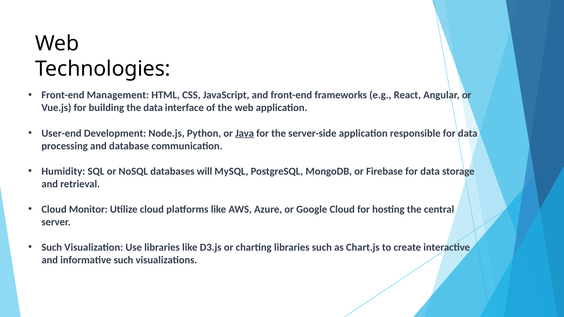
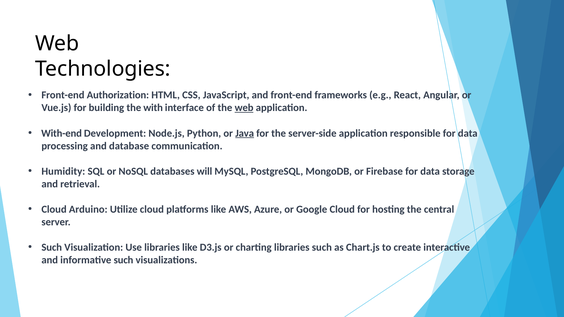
Management: Management -> Authorization (118, 95)
the data: data -> with (153, 108)
web underline: none -> present (244, 108)
User-end: User-end -> With-end (62, 133)
Monitor: Monitor -> Arduino (88, 209)
